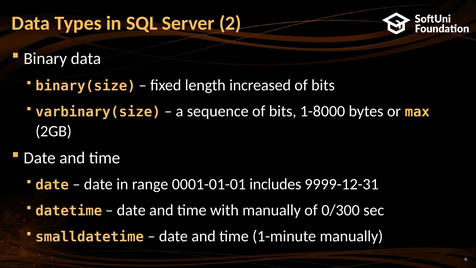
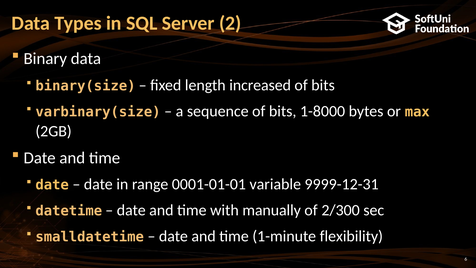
includes: includes -> variable (275, 184)
0/300: 0/300 -> 2/300 (341, 210)
1-minute manually: manually -> flexibility (351, 236)
